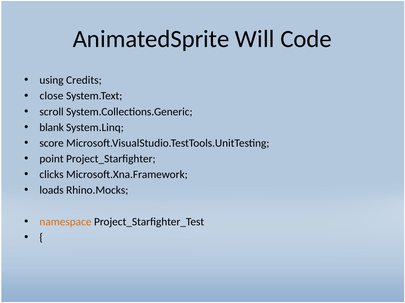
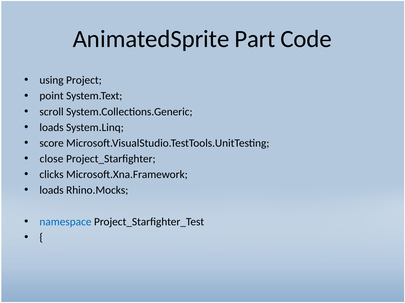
Will: Will -> Part (255, 39)
Credits: Credits -> Project (84, 80)
close: close -> point (52, 96)
blank: blank -> loads (52, 128)
point: point -> close (51, 159)
namespace colour: orange -> blue (65, 222)
